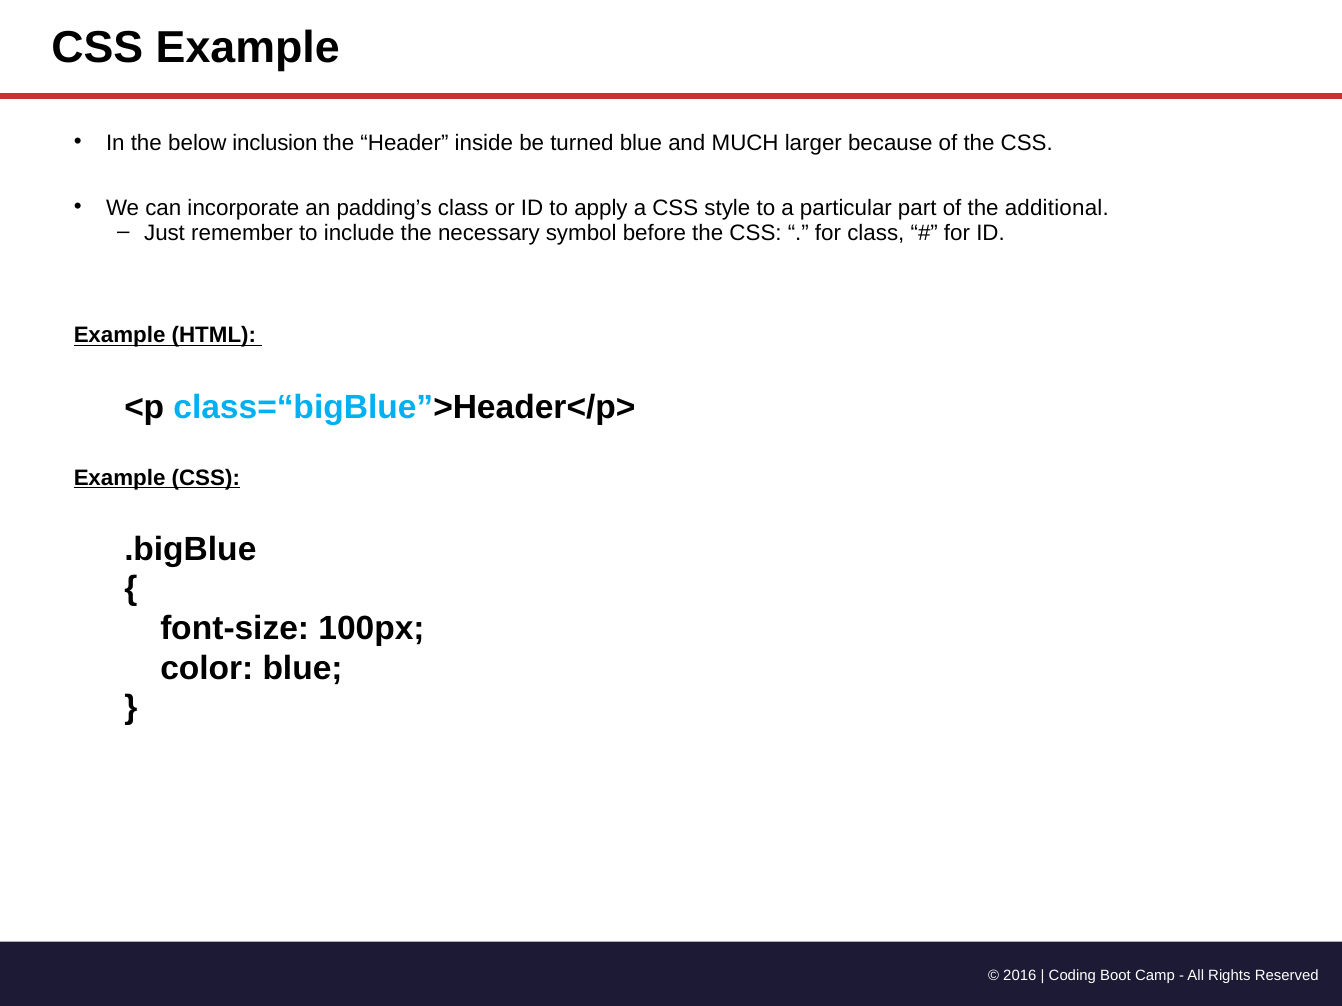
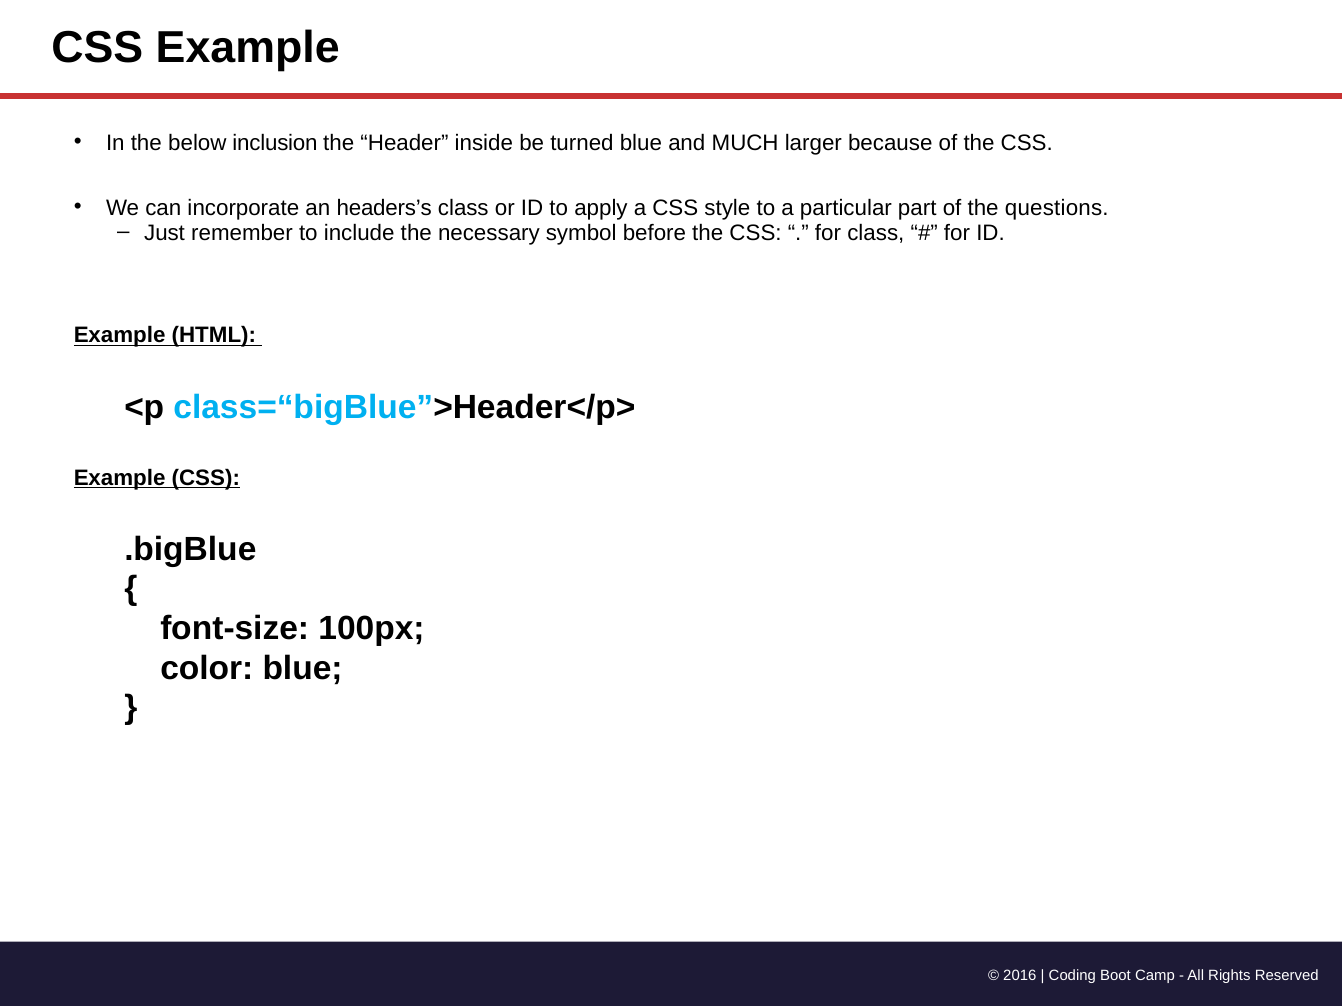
padding’s: padding’s -> headers’s (384, 208)
additional: additional -> questions (1057, 208)
